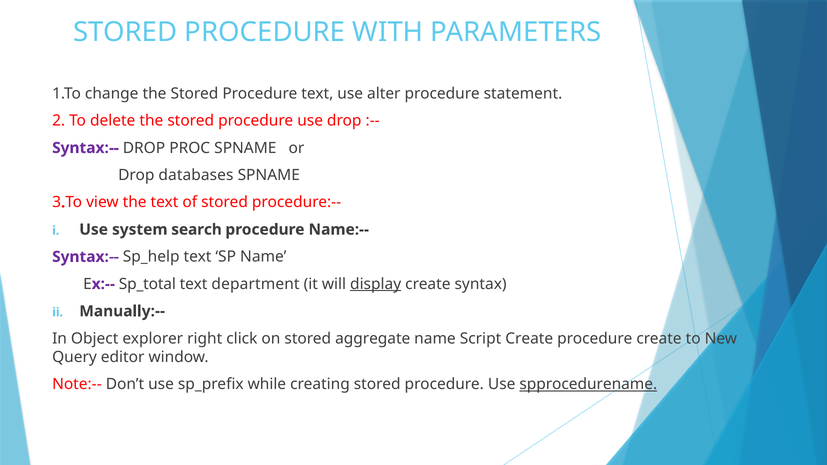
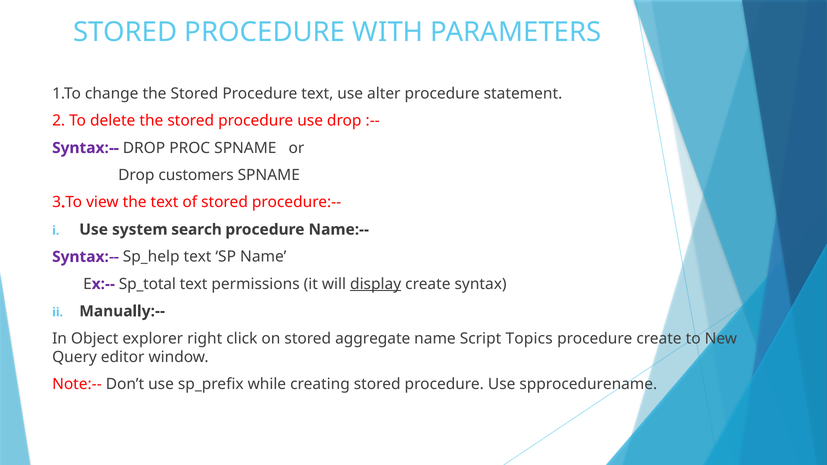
databases: databases -> customers (196, 175)
department: department -> permissions (256, 284)
Script Create: Create -> Topics (529, 339)
spprocedurename underline: present -> none (588, 384)
